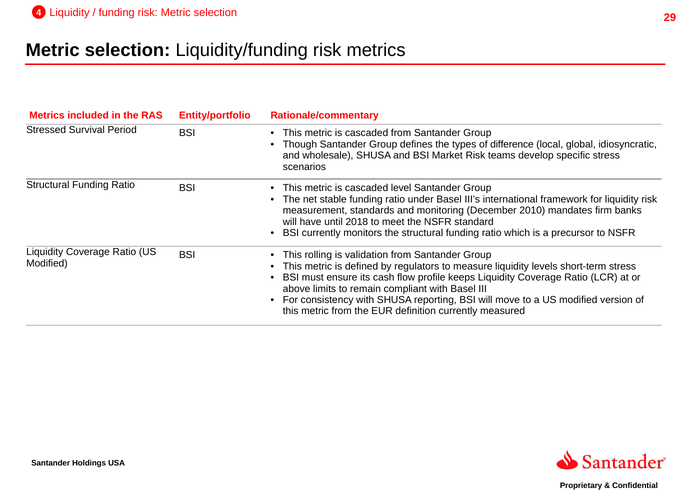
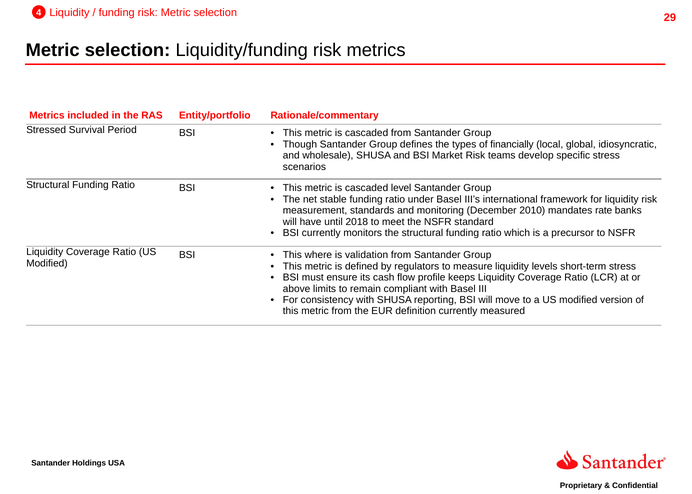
difference: difference -> financially (512, 144)
firm: firm -> rate (604, 211)
rolling: rolling -> where (318, 255)
